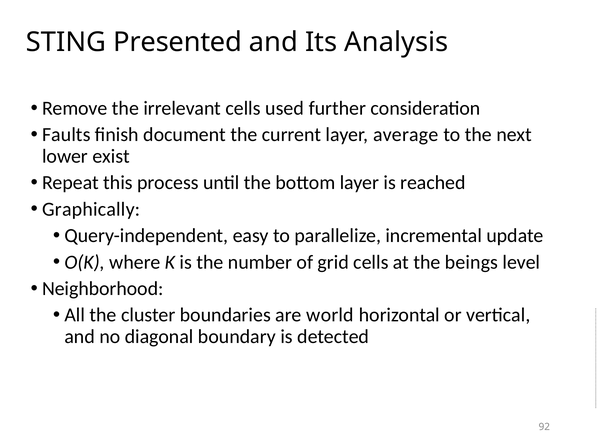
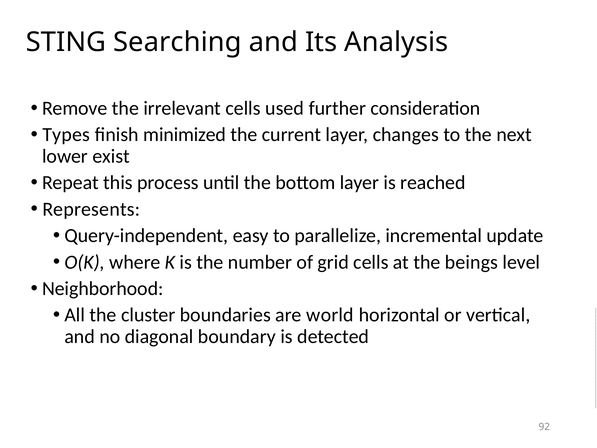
Presented: Presented -> Searching (177, 42)
Faults: Faults -> Types (66, 135)
document: document -> minimized (185, 135)
average: average -> changes (406, 135)
Graphically: Graphically -> Represents (91, 209)
